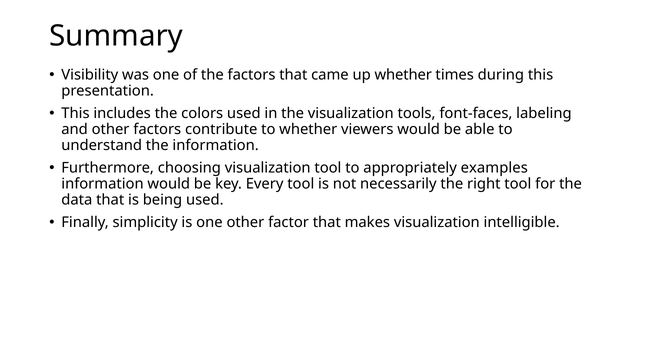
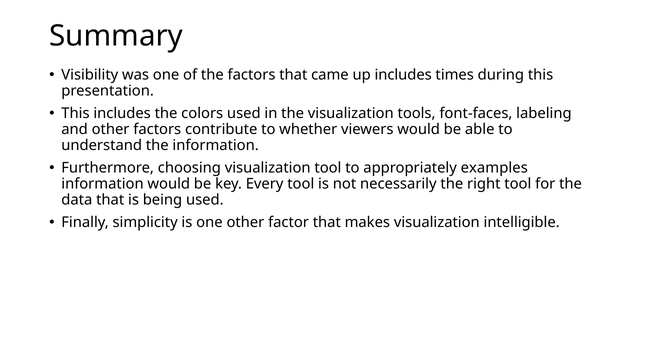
up whether: whether -> includes (403, 75)
